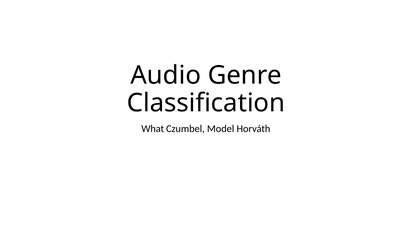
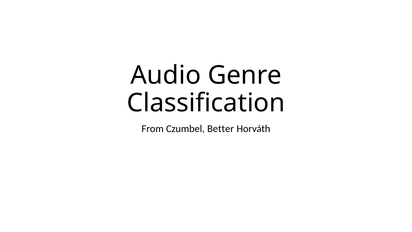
What: What -> From (153, 129)
Model: Model -> Better (221, 129)
